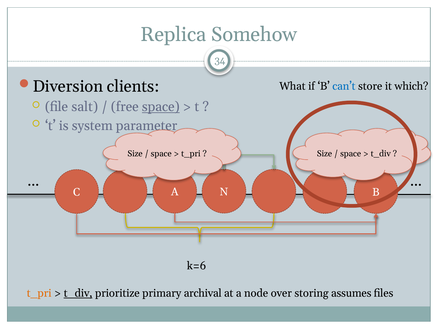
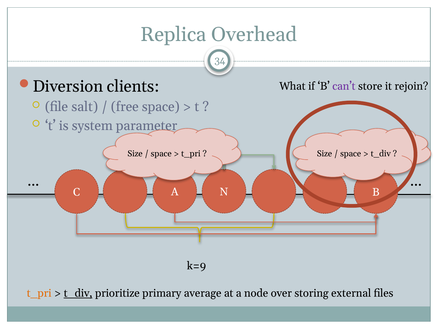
Somehow: Somehow -> Overhead (254, 34)
can’t colour: blue -> purple (344, 86)
which: which -> rejoin (411, 86)
space underline: present -> none (161, 107)
k=6: k=6 -> k=9 (197, 266)
archival: archival -> average (203, 293)
assumes: assumes -> external (351, 293)
